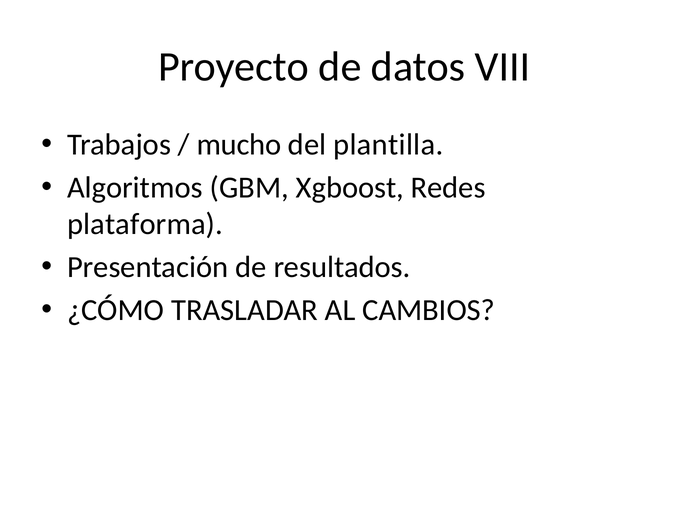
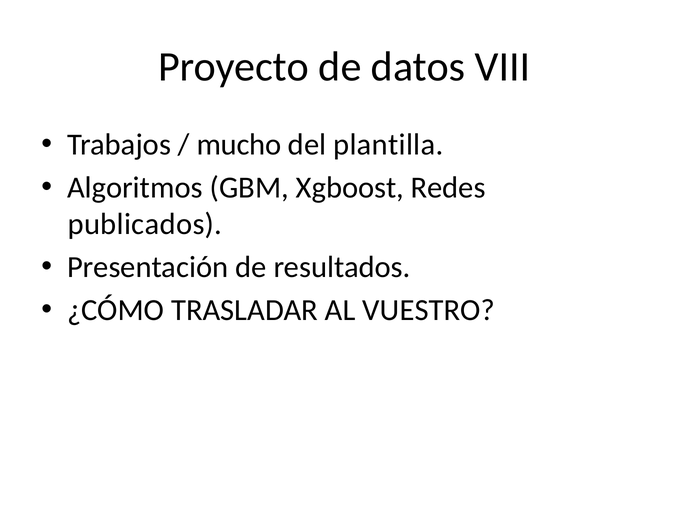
plataforma: plataforma -> publicados (145, 224)
CAMBIOS: CAMBIOS -> VUESTRO (429, 310)
